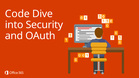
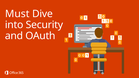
Code: Code -> Must (17, 14)
